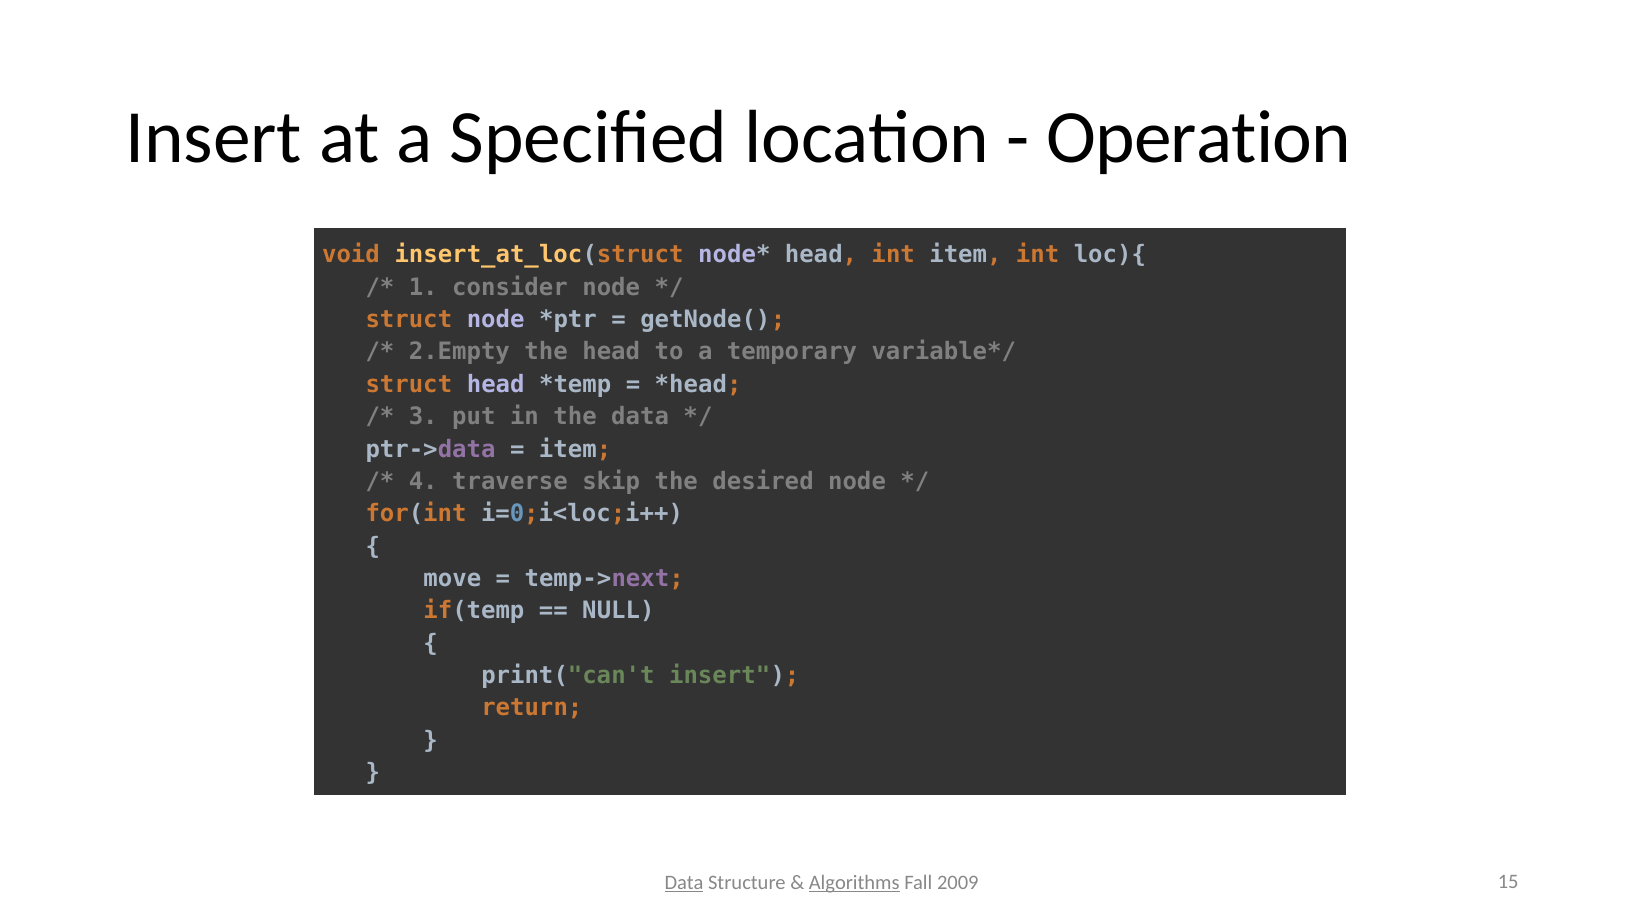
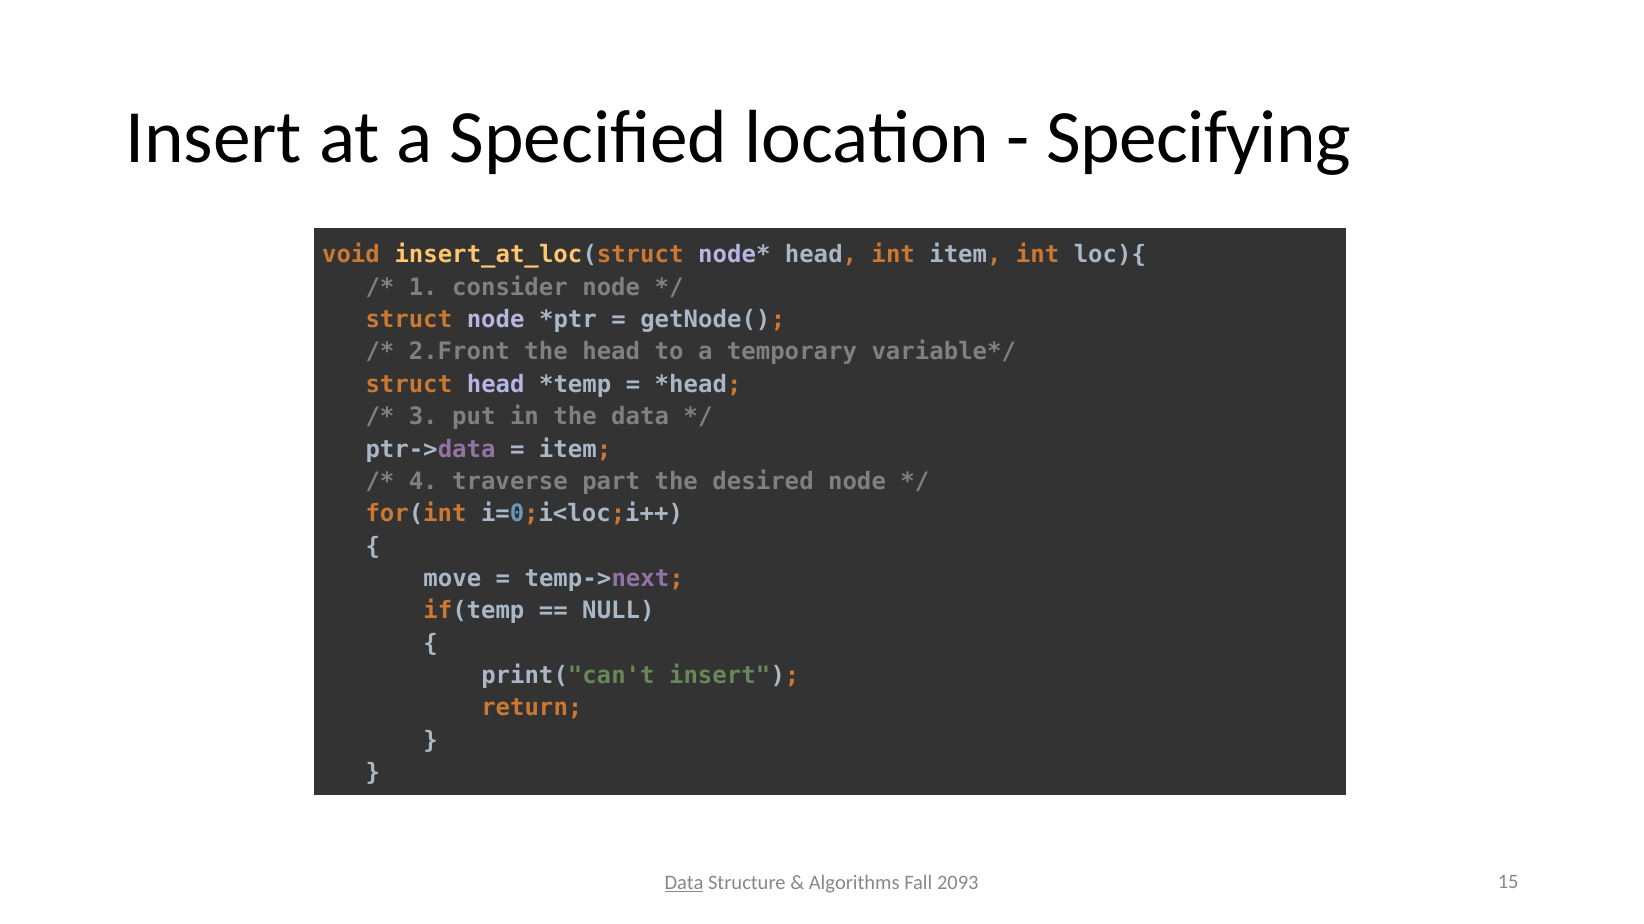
Operation: Operation -> Specifying (1199, 138)
2.Empty: 2.Empty -> 2.Front (459, 352)
skip: skip -> part (611, 482)
Algorithms underline: present -> none (854, 883)
2009: 2009 -> 2093 (958, 883)
